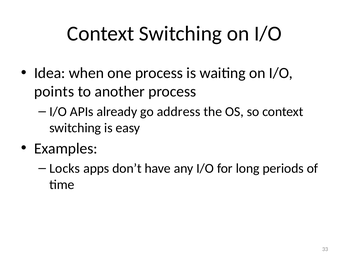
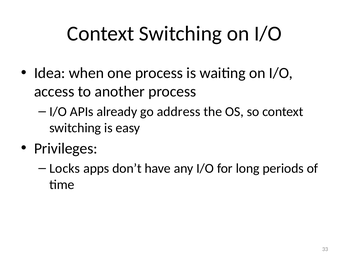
points: points -> access (54, 92)
Examples: Examples -> Privileges (66, 149)
